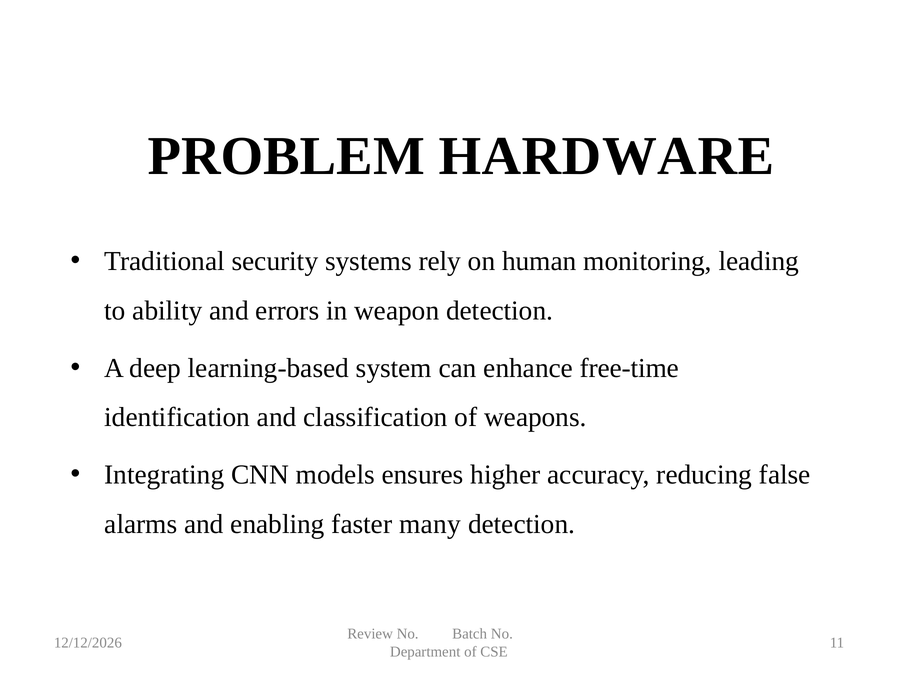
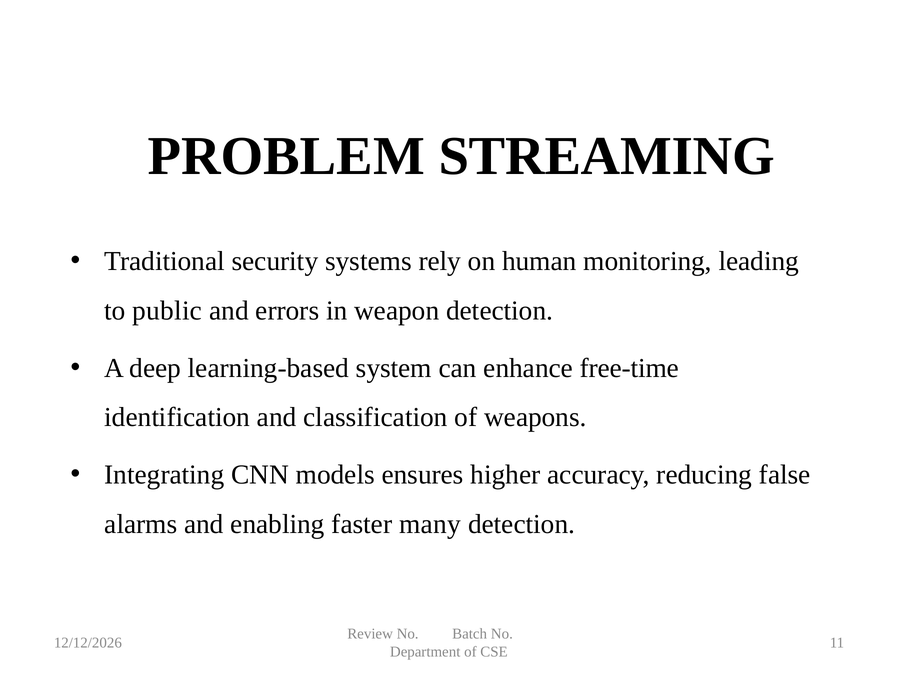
HARDWARE: HARDWARE -> STREAMING (607, 156)
ability: ability -> public (167, 311)
